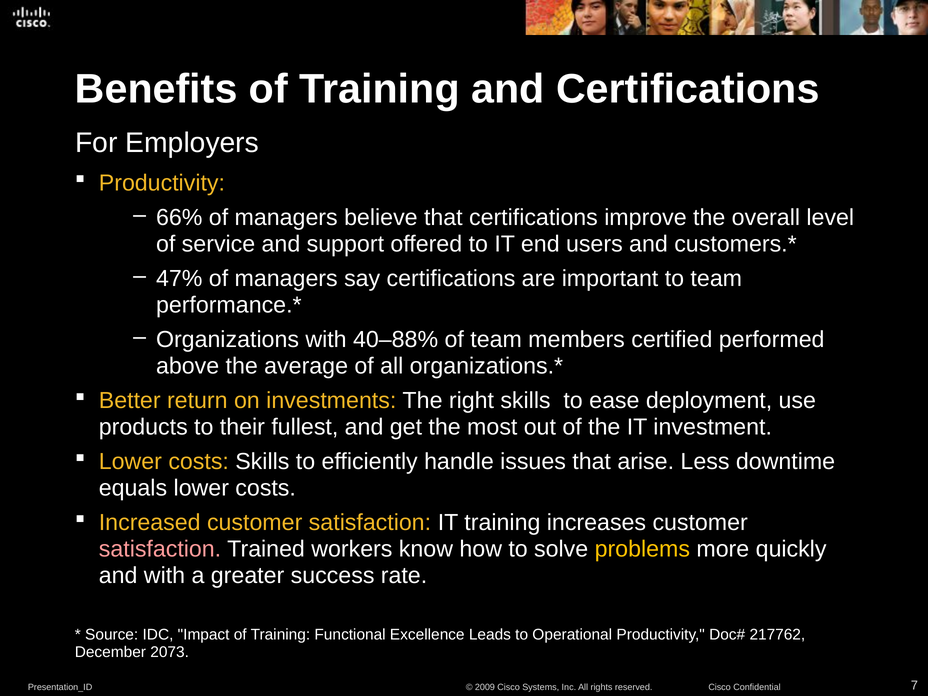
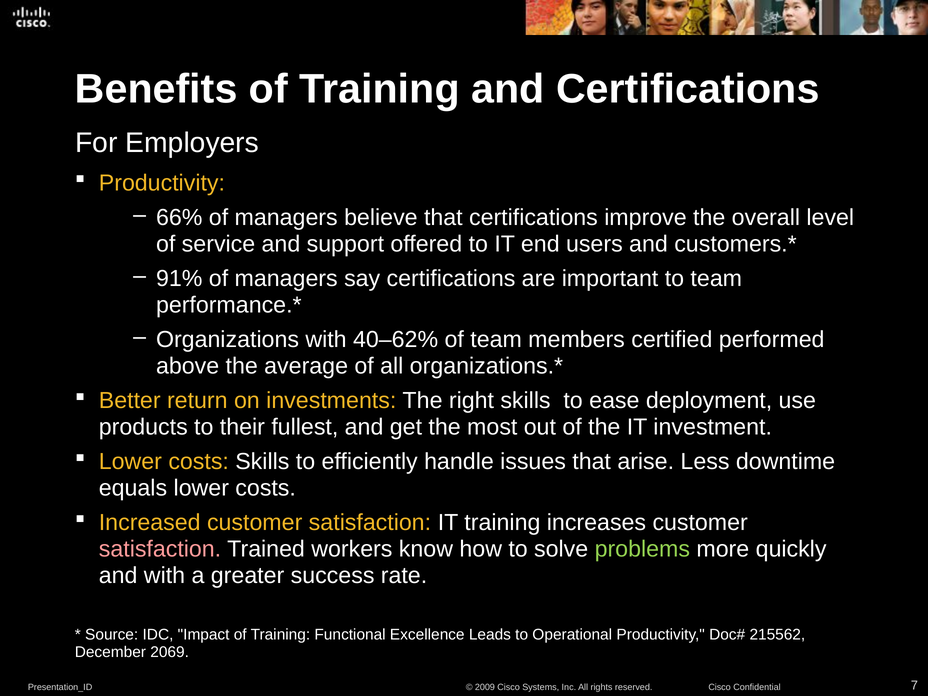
47%: 47% -> 91% (179, 279)
40–88%: 40–88% -> 40–62% (396, 340)
problems colour: yellow -> light green (642, 549)
217762: 217762 -> 215562 (777, 635)
2073: 2073 -> 2069 (170, 652)
